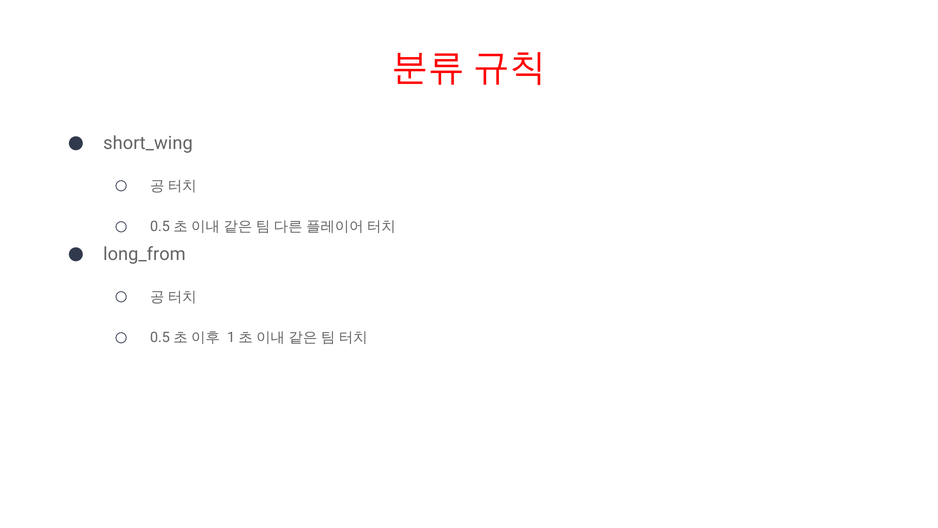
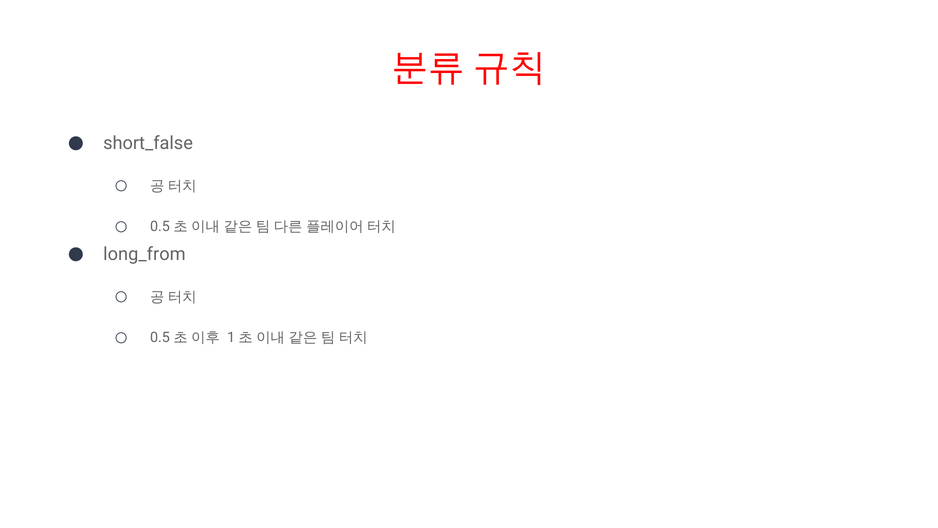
short_wing: short_wing -> short_false (148, 143)
